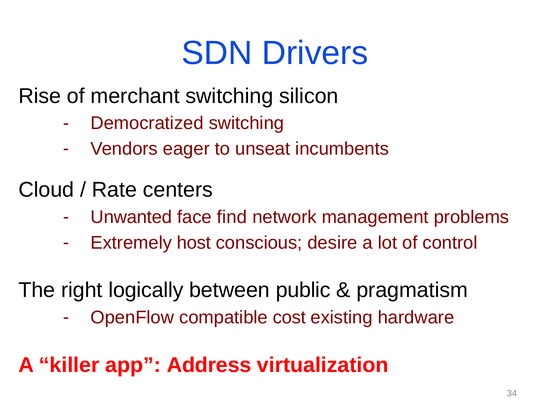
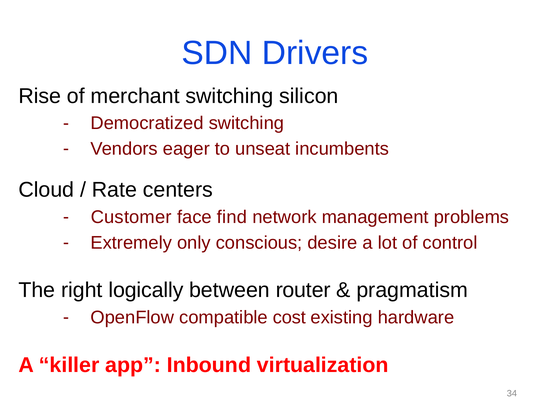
Unwanted: Unwanted -> Customer (131, 217)
host: host -> only (194, 243)
public: public -> router (303, 291)
Address: Address -> Inbound (209, 365)
